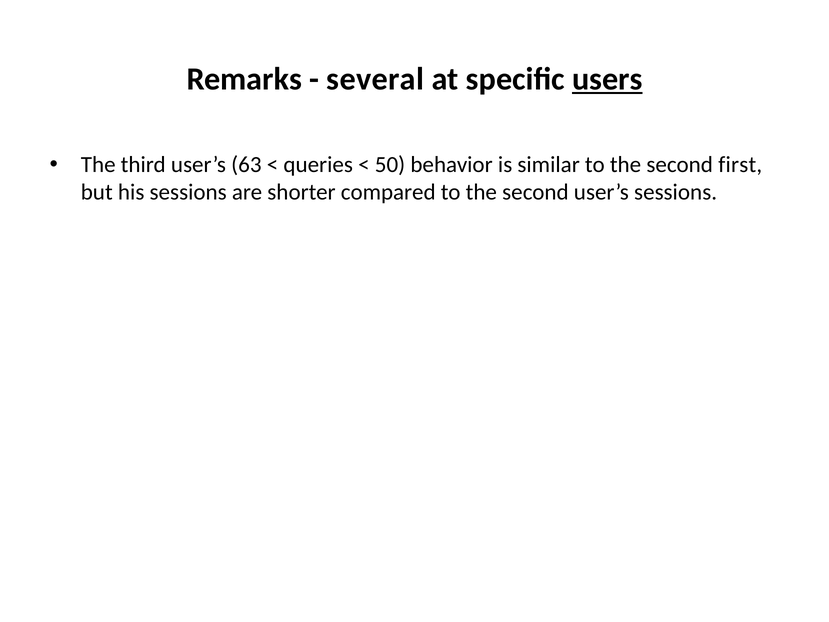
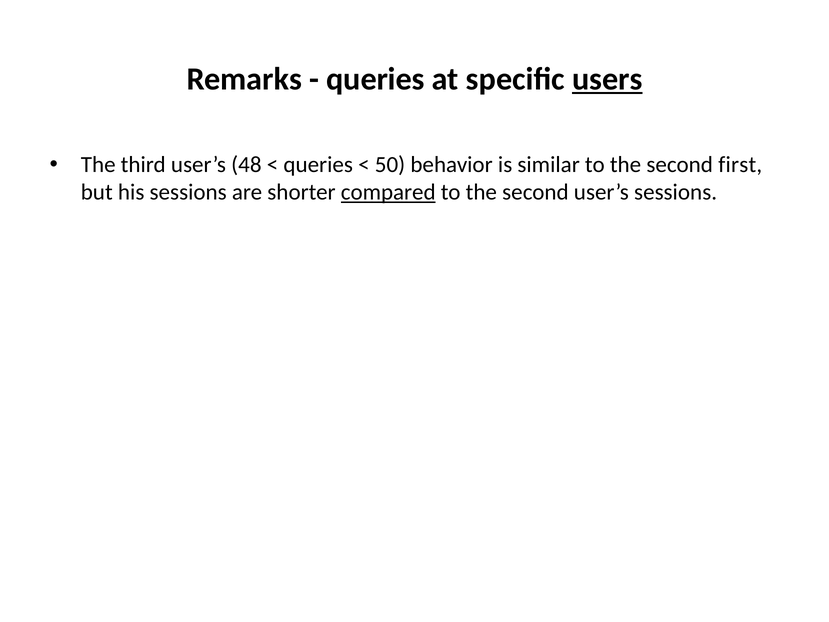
several: several -> queries (375, 79)
63: 63 -> 48 (246, 165)
compared underline: none -> present (388, 192)
